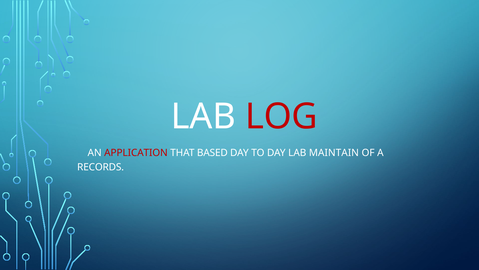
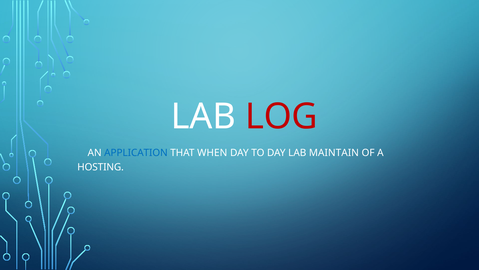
APPLICATION colour: red -> blue (136, 152)
BASED: BASED -> WHEN (212, 152)
RECORDS: RECORDS -> HOSTING (101, 167)
